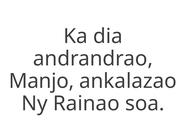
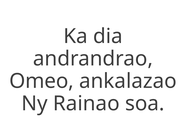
Manjo: Manjo -> Omeo (41, 81)
